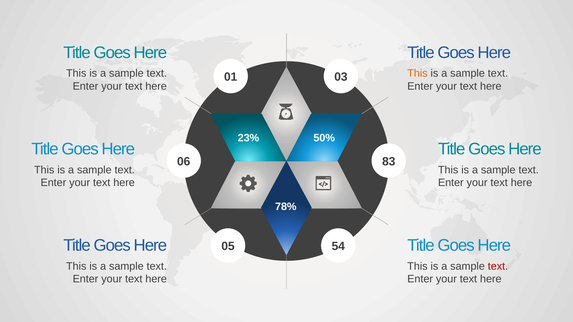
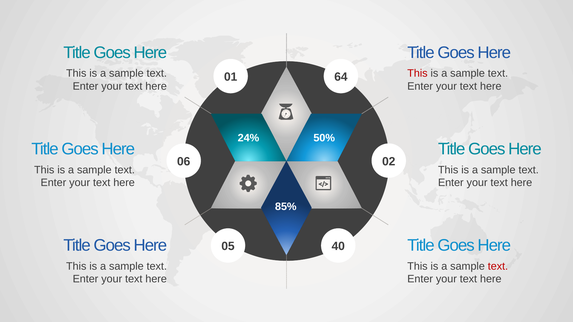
This colour: orange -> red (417, 74)
03: 03 -> 64 (341, 77)
23%: 23% -> 24% (248, 138)
83: 83 -> 02 (389, 162)
78%: 78% -> 85% (286, 207)
54: 54 -> 40 (338, 247)
